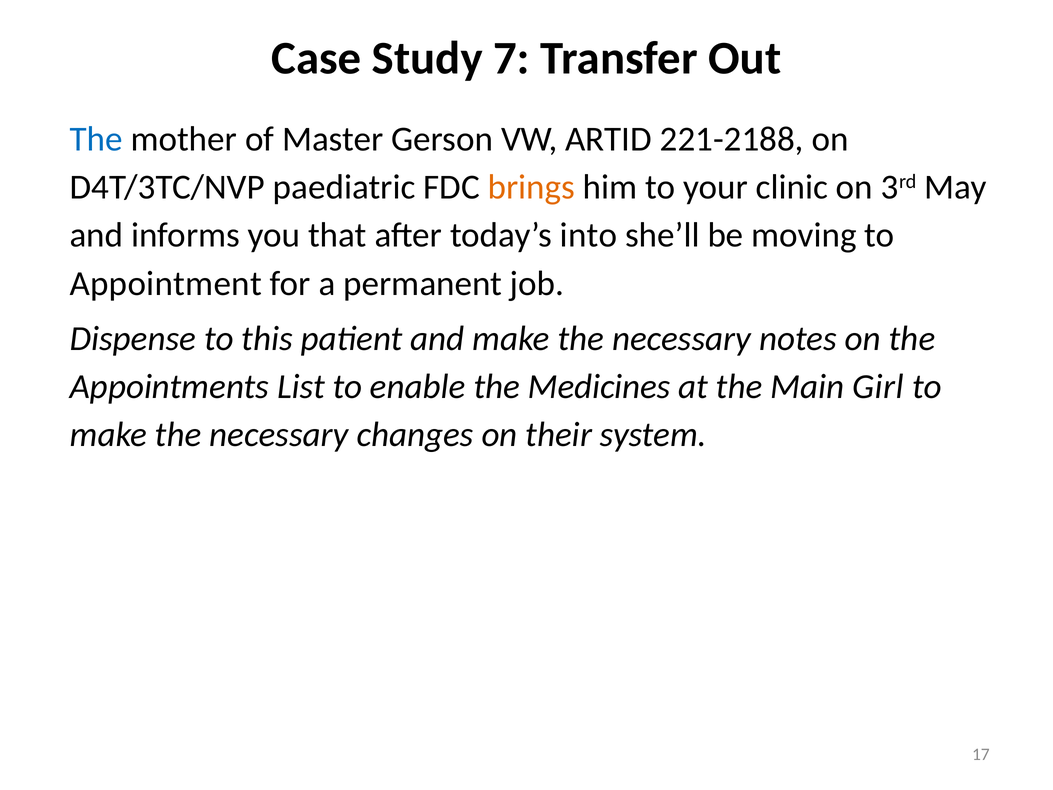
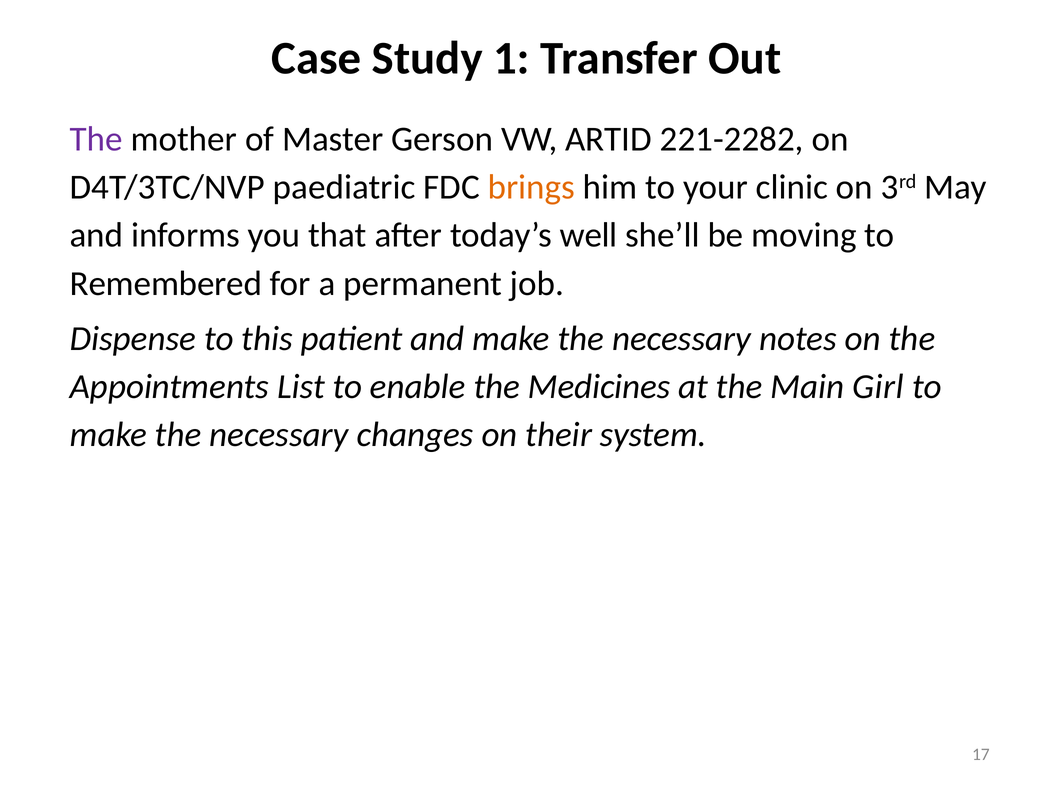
7: 7 -> 1 (512, 58)
The colour: blue -> purple (96, 139)
221-2188: 221-2188 -> 221-2282 (732, 139)
into: into -> well (589, 235)
Appointment: Appointment -> Remembered (166, 283)
